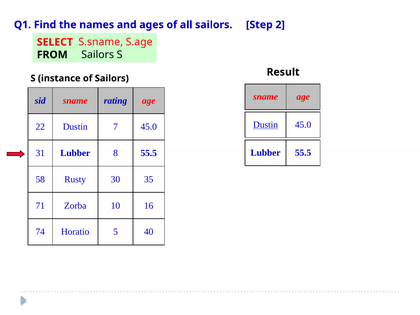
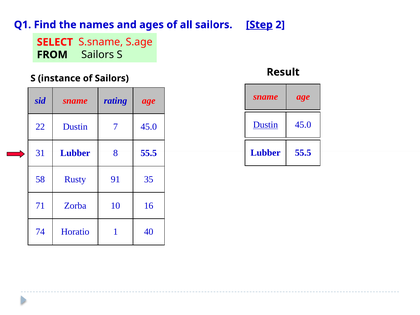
Step underline: none -> present (259, 25)
30: 30 -> 91 (115, 179)
5: 5 -> 1 (115, 232)
